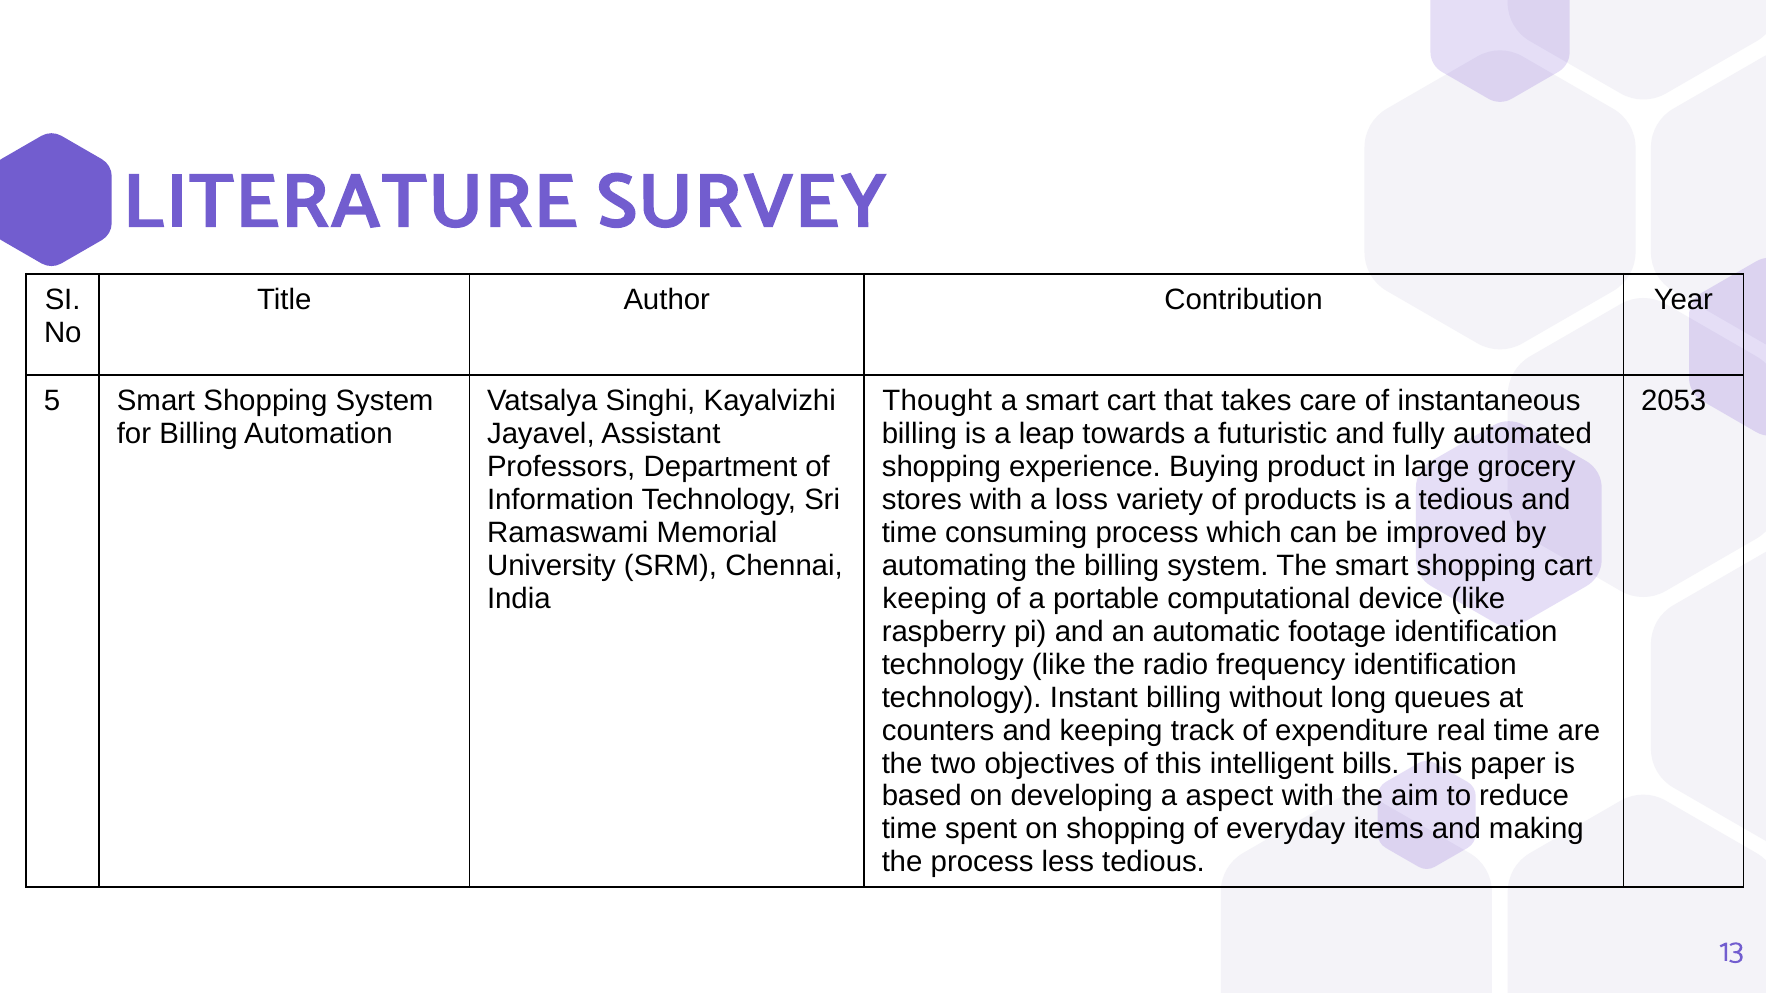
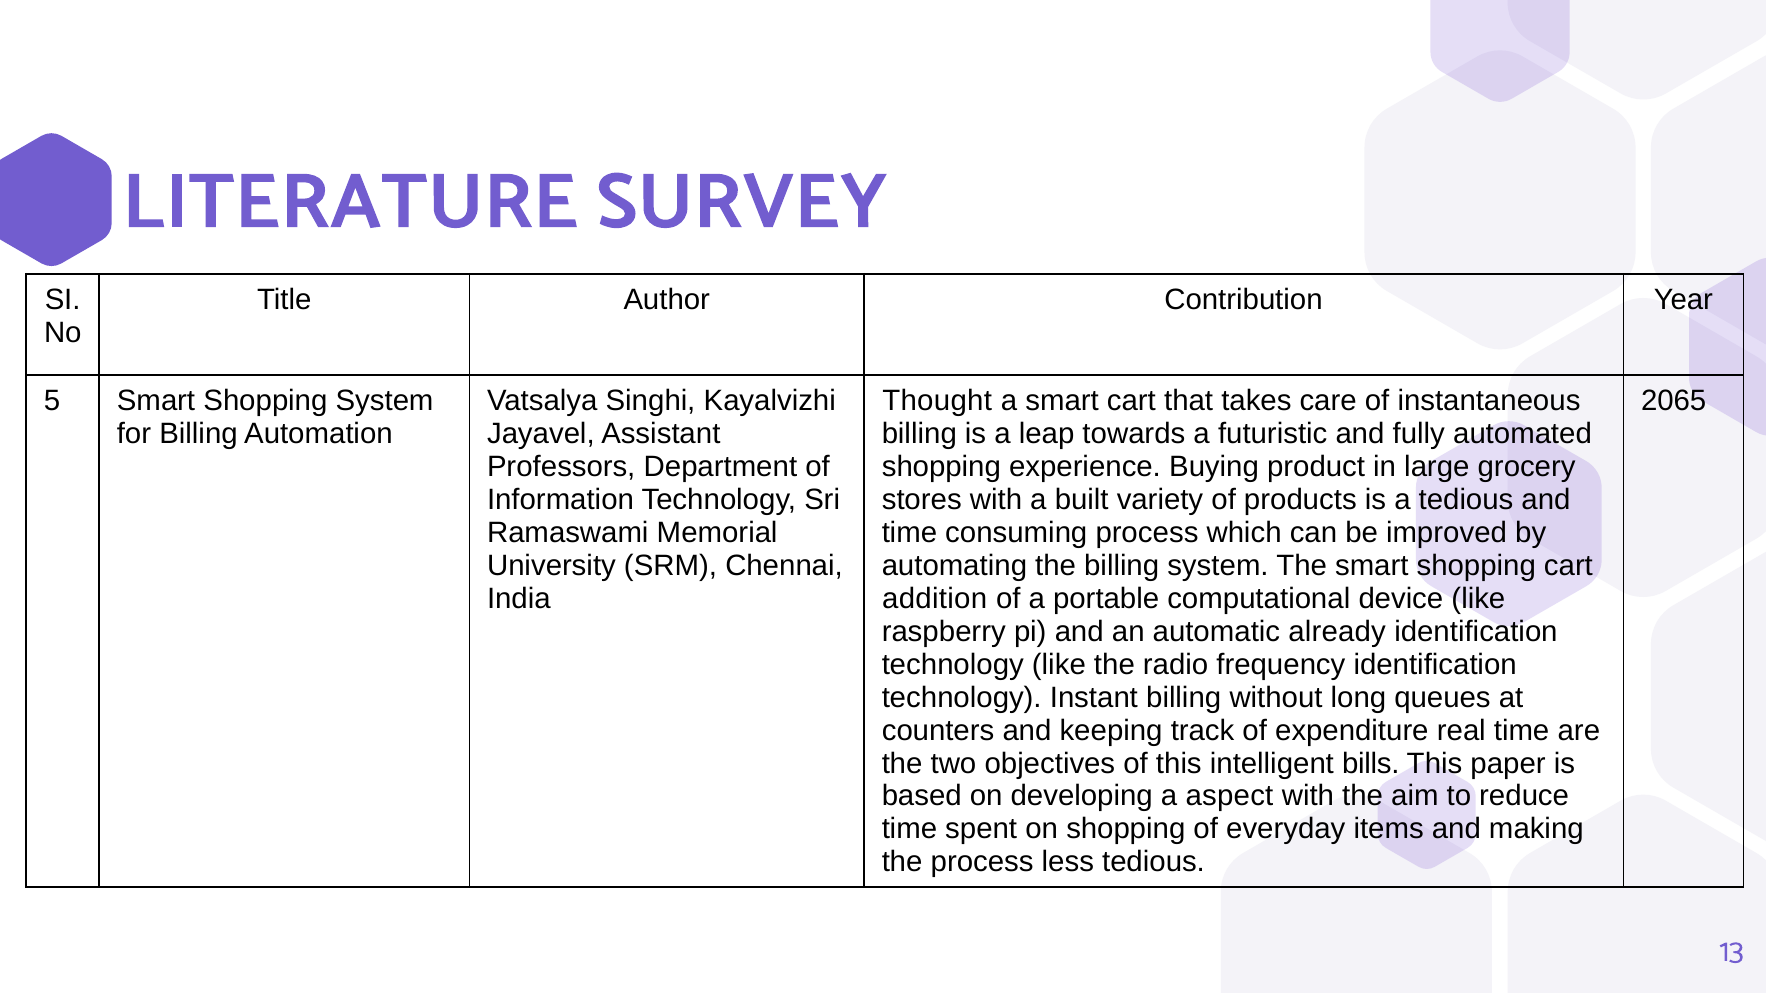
2053: 2053 -> 2065 (1674, 401)
loss: loss -> built (1082, 500)
keeping: keeping -> addition (935, 599)
footage: footage -> already (1337, 632)
